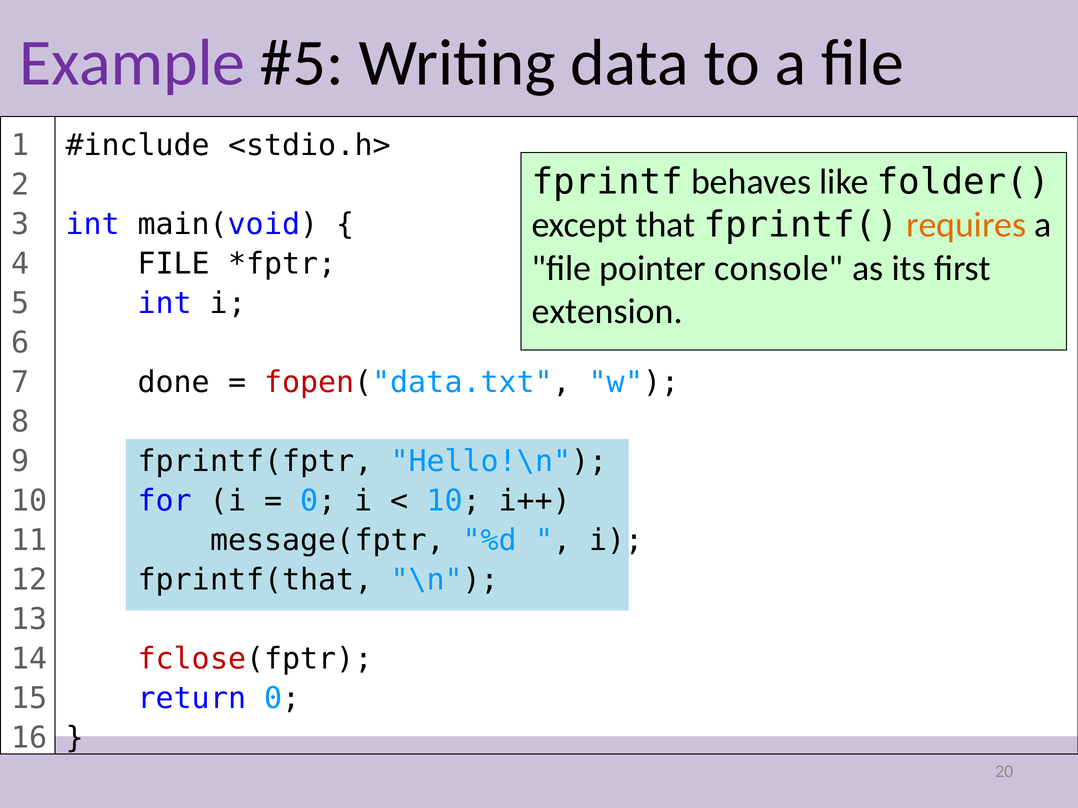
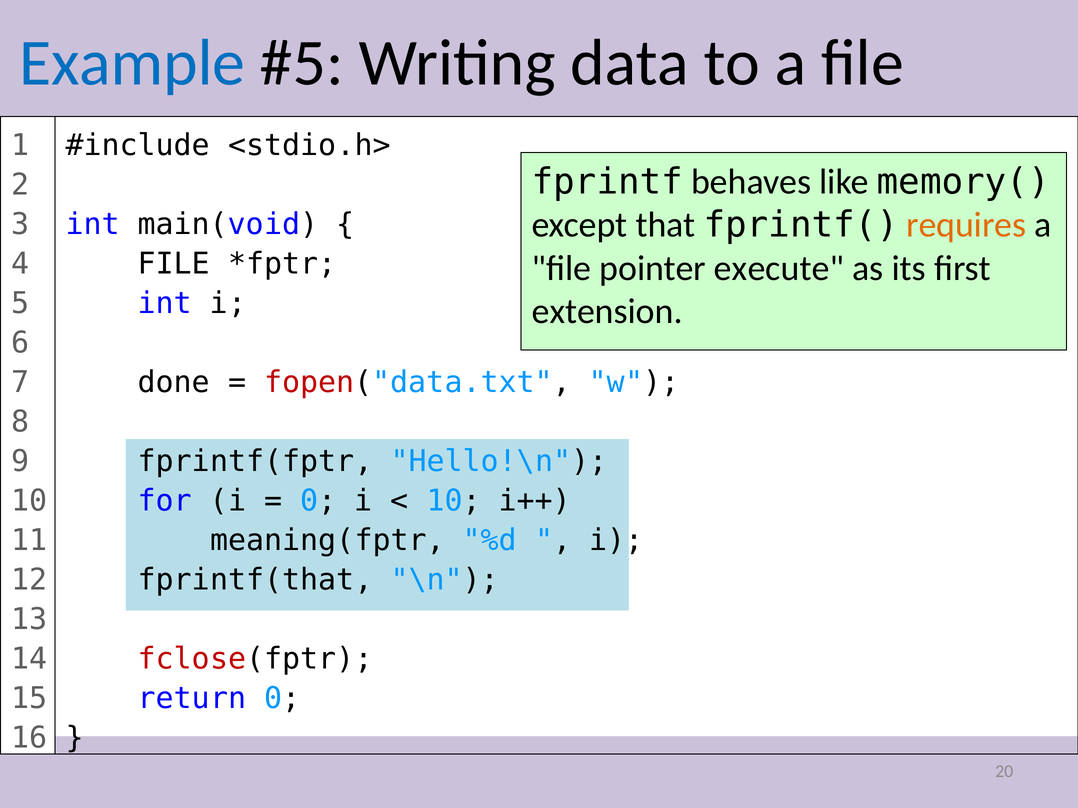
Example colour: purple -> blue (132, 63)
folder(: folder( -> memory( (963, 182)
console: console -> execute (779, 268)
message(fptr: message(fptr -> meaning(fptr (327, 541)
